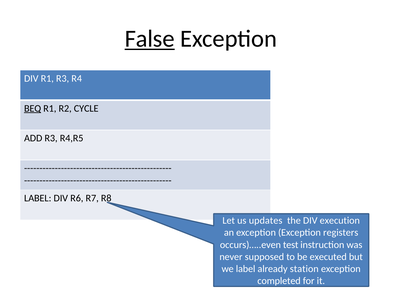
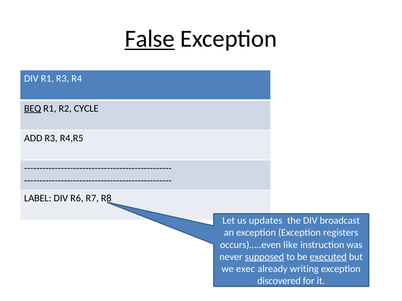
execution: execution -> broadcast (340, 221)
test: test -> like (291, 245)
supposed underline: none -> present (264, 257)
executed underline: none -> present (328, 257)
we label: label -> exec (246, 269)
station: station -> writing (304, 269)
completed: completed -> discovered (279, 281)
